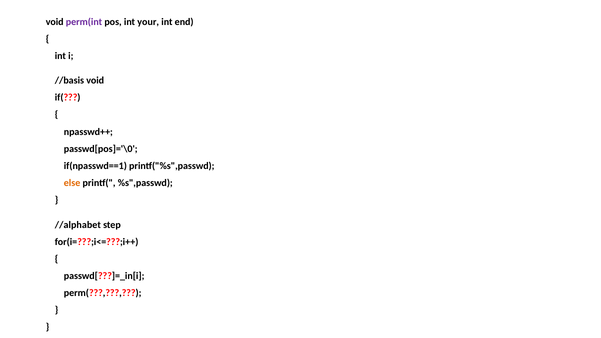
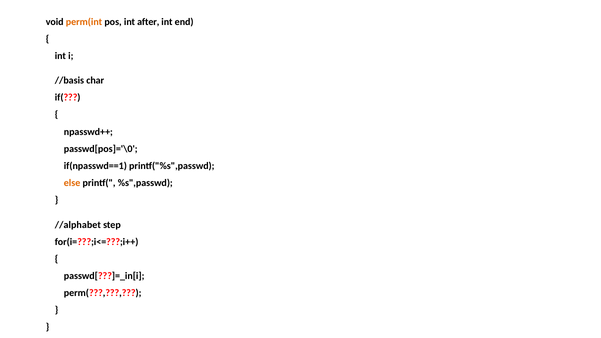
perm(int colour: purple -> orange (84, 22)
your: your -> after (148, 22)
//basis void: void -> char (95, 81)
